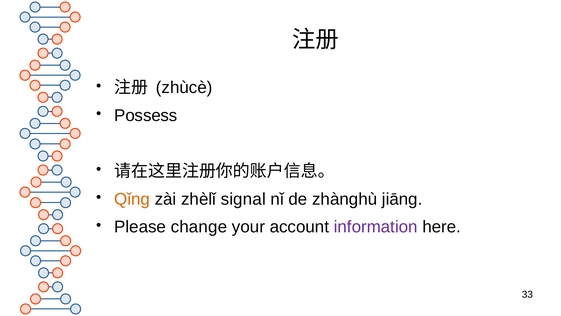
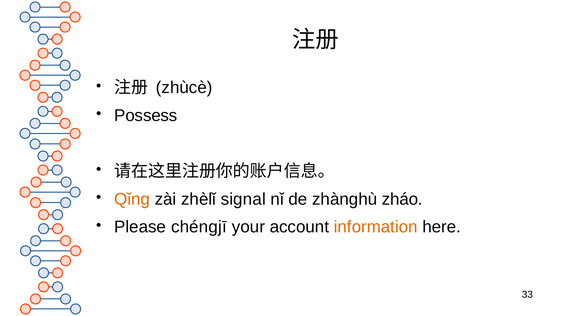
jiāng: jiāng -> zháo (402, 199)
change: change -> chéngjī (199, 227)
information colour: purple -> orange (376, 227)
